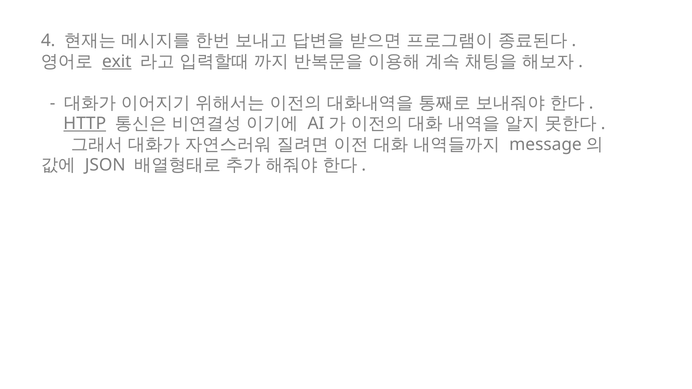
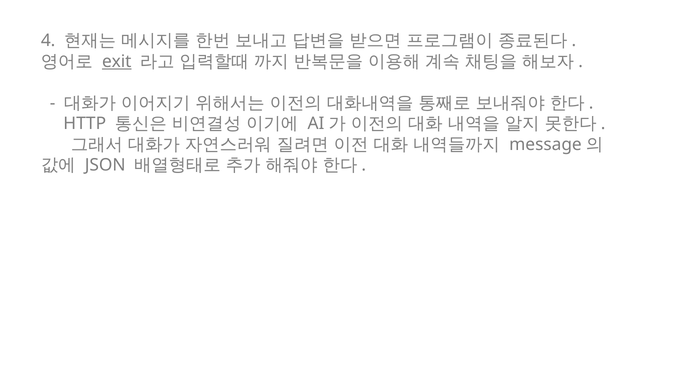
HTTP underline: present -> none (85, 124)
